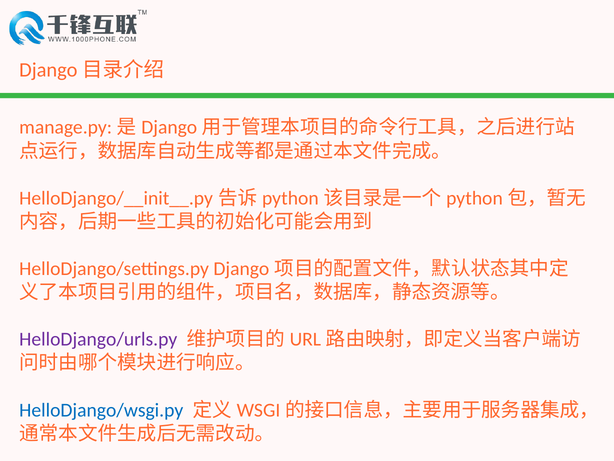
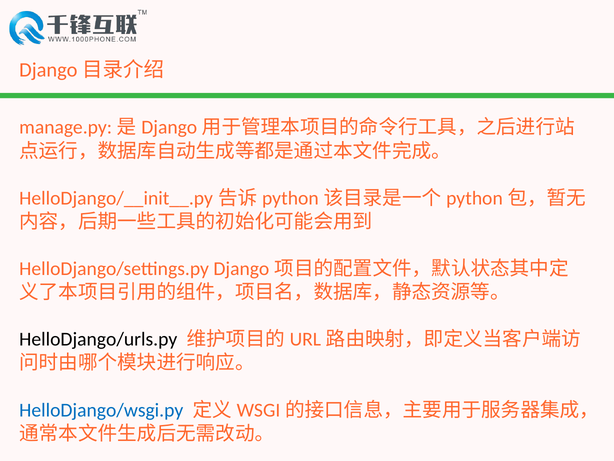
HelloDjango/urls.py colour: purple -> black (98, 339)
